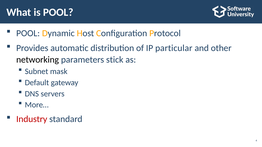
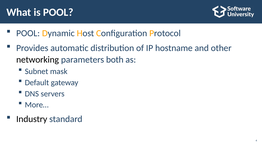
particular: particular -> hostname (174, 48)
stick: stick -> both (115, 60)
Industry colour: red -> black (32, 119)
